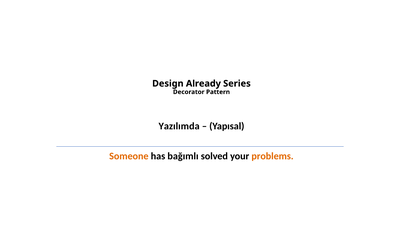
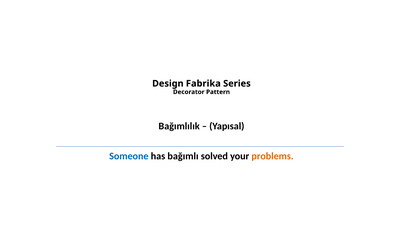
Already: Already -> Fabrika (203, 83)
Yazılımda: Yazılımda -> Bağımlılık (179, 126)
Someone colour: orange -> blue (129, 156)
